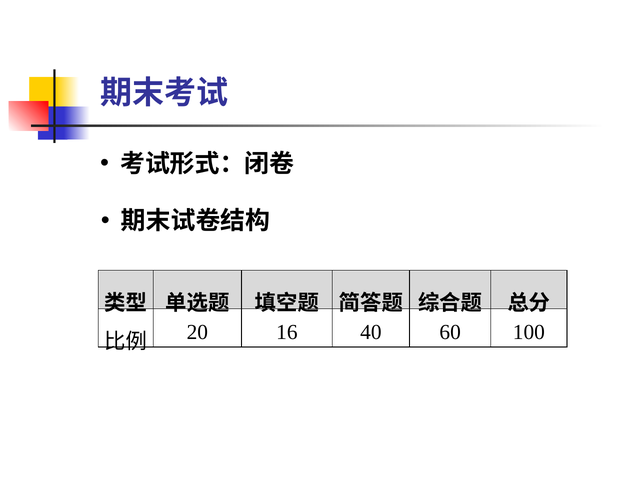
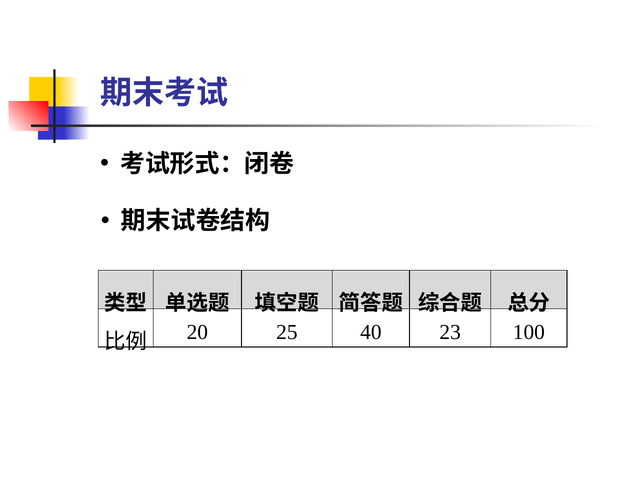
16: 16 -> 25 (287, 332)
60: 60 -> 23 (450, 332)
